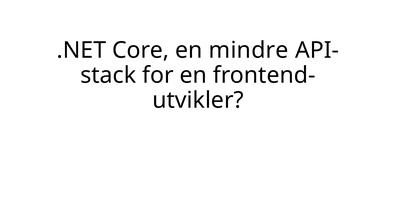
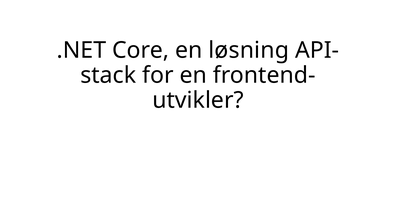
mindre: mindre -> løsning (249, 50)
